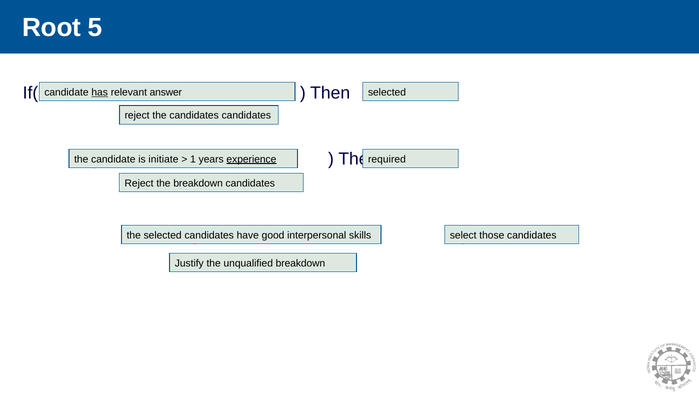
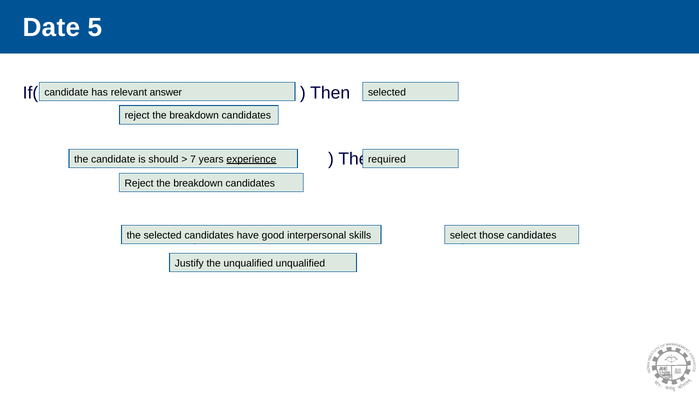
Root: Root -> Date (51, 28)
has underline: present -> none (100, 92)
candidates: candidates -> breakdown (194, 116)
initiate: initiate -> should (164, 159)
1: 1 -> 7 (193, 159)
breakdown: breakdown -> unqualified (300, 263)
